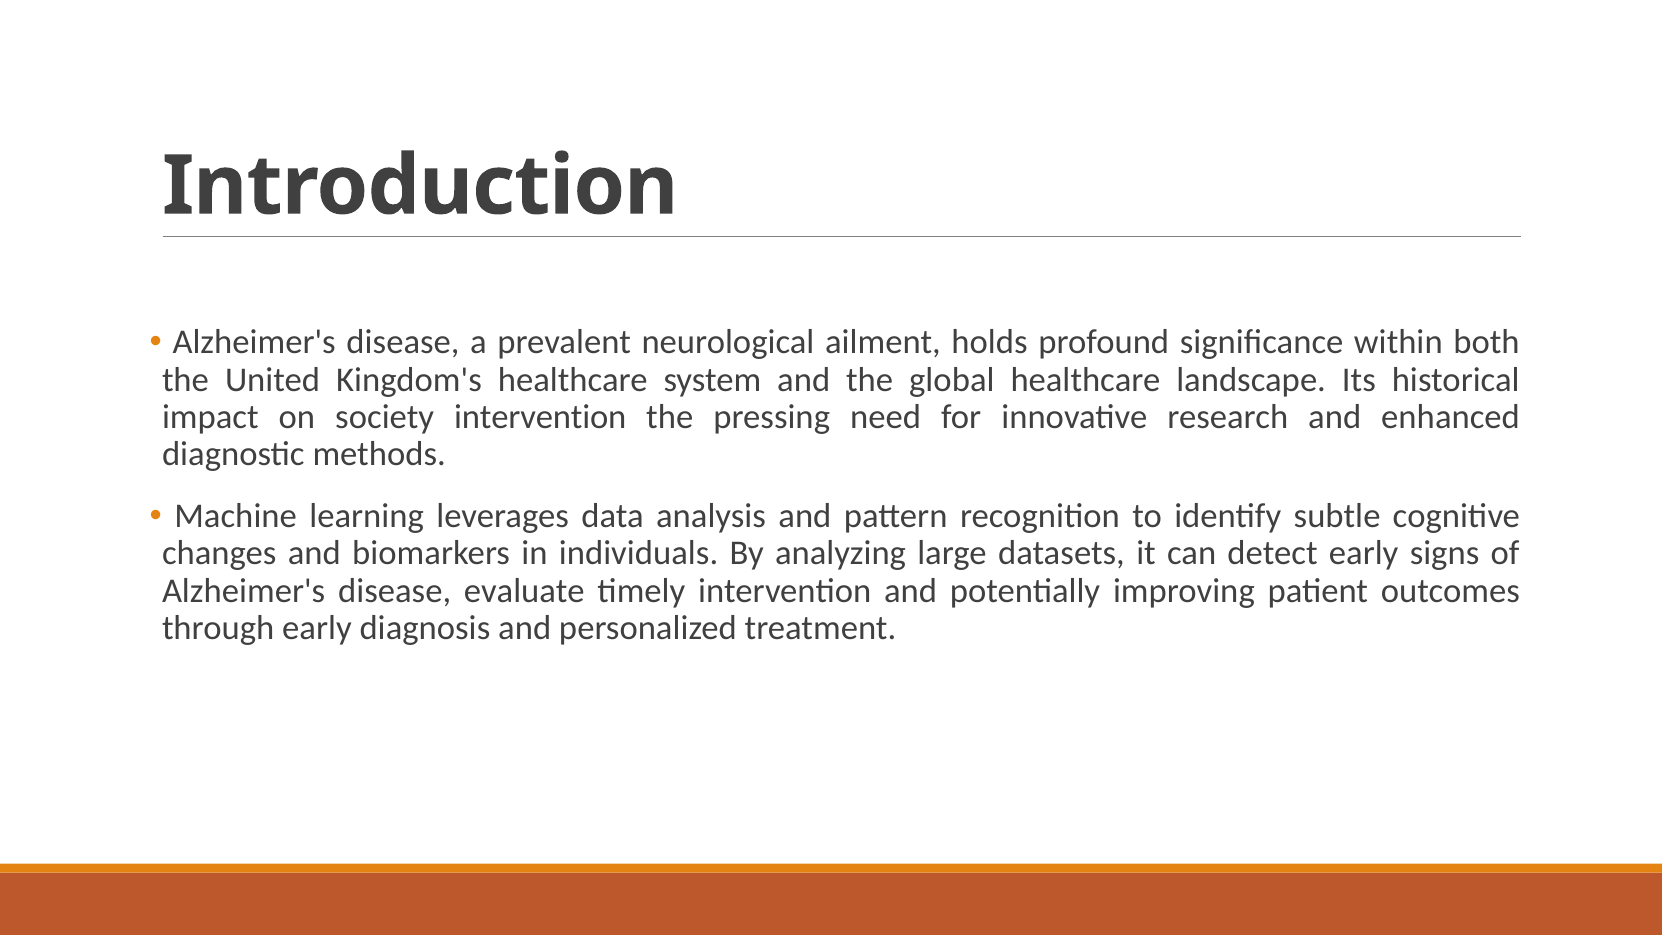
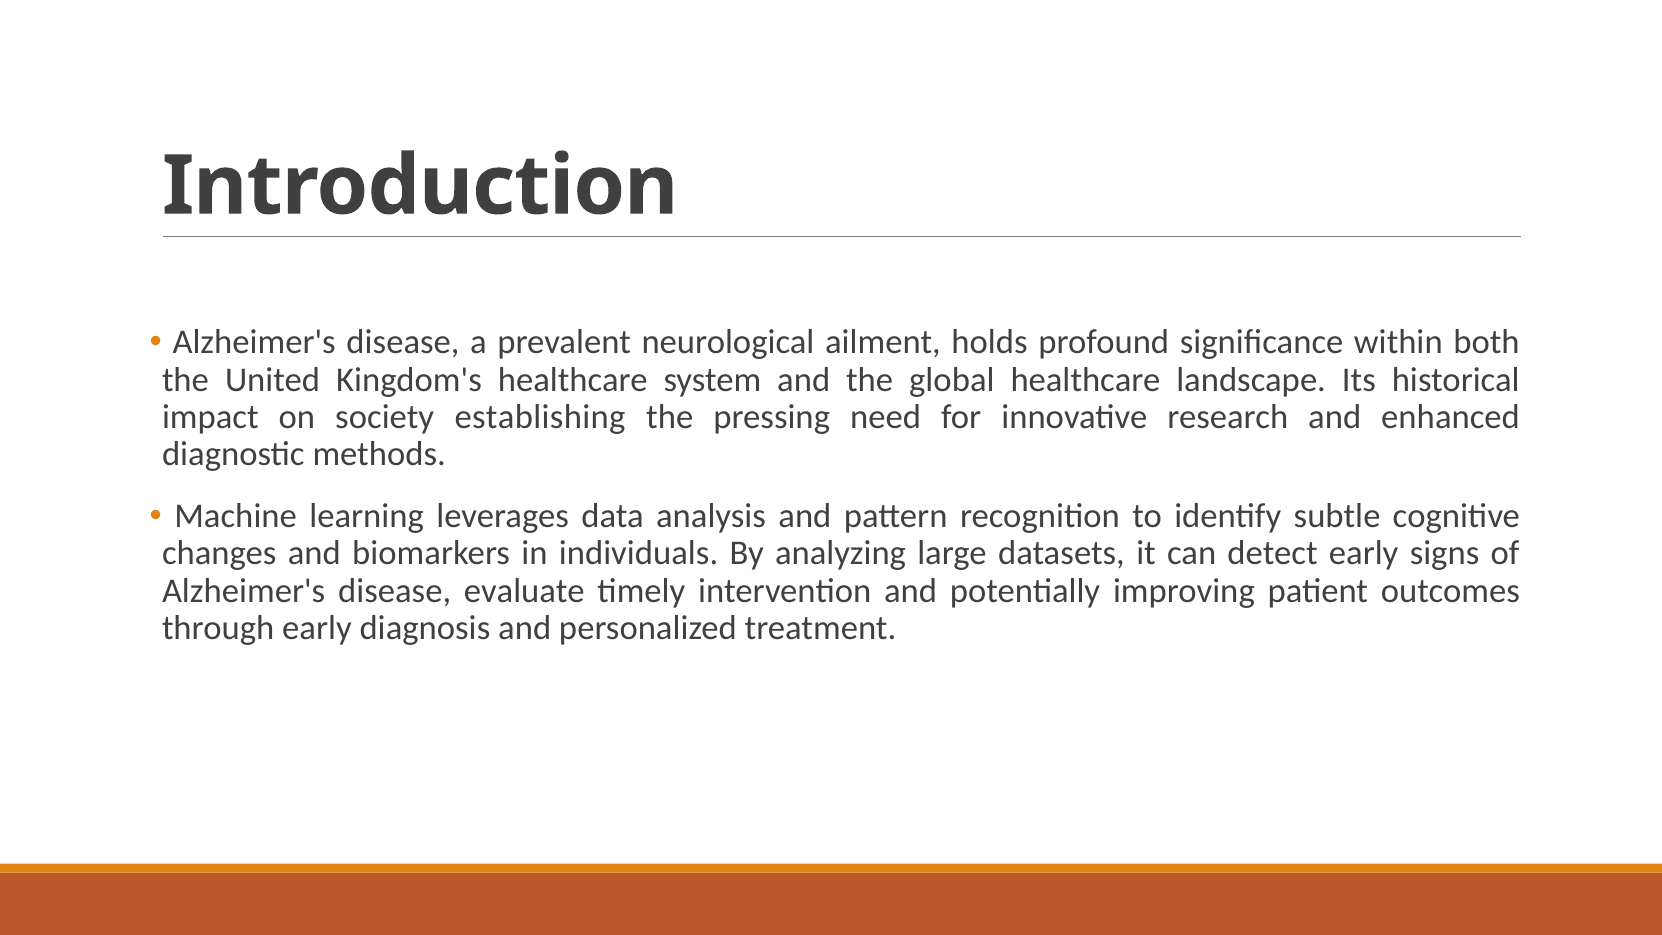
society intervention: intervention -> establishing (540, 417)
